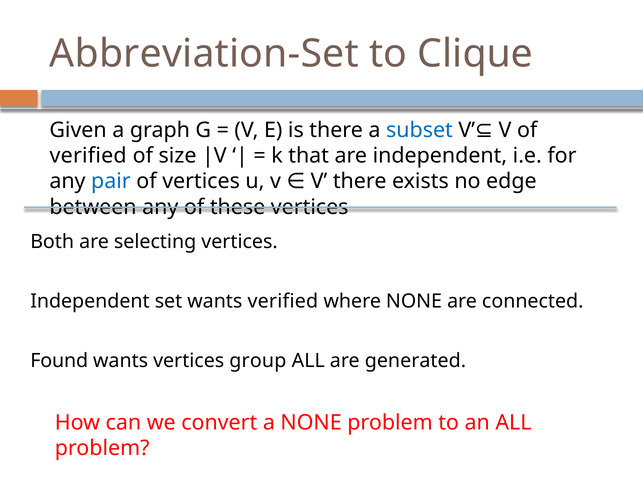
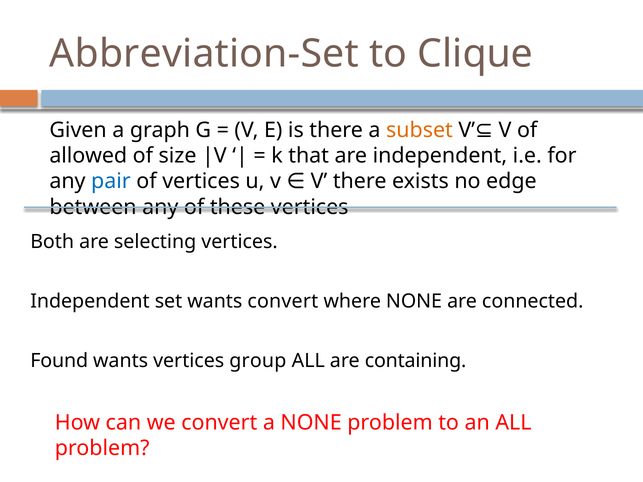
subset colour: blue -> orange (419, 130)
verified: verified -> allowed (88, 156)
wants verified: verified -> convert (283, 301)
generated: generated -> containing (416, 361)
